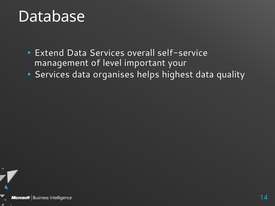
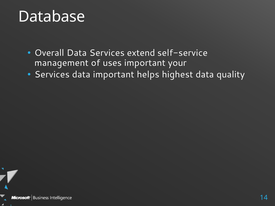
Extend: Extend -> Overall (49, 53)
overall: overall -> extend (141, 53)
level: level -> uses (112, 63)
data organises: organises -> important (114, 75)
